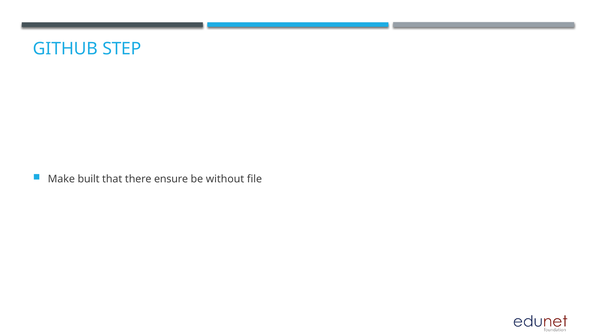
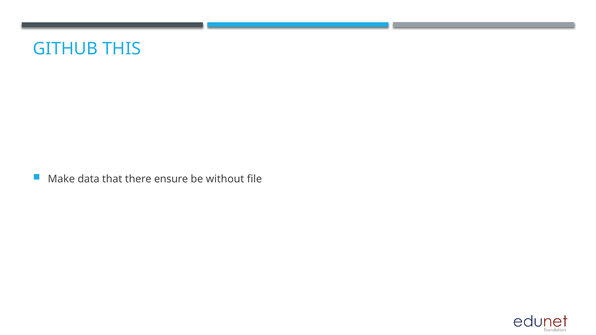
STEP: STEP -> THIS (122, 49)
built: built -> data (89, 179)
